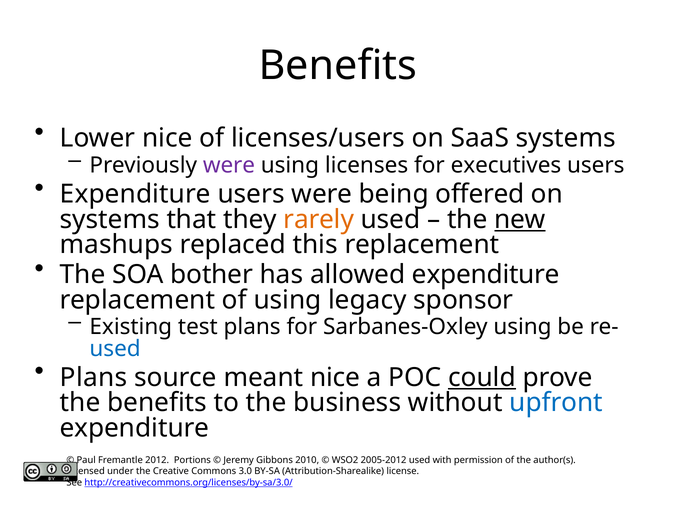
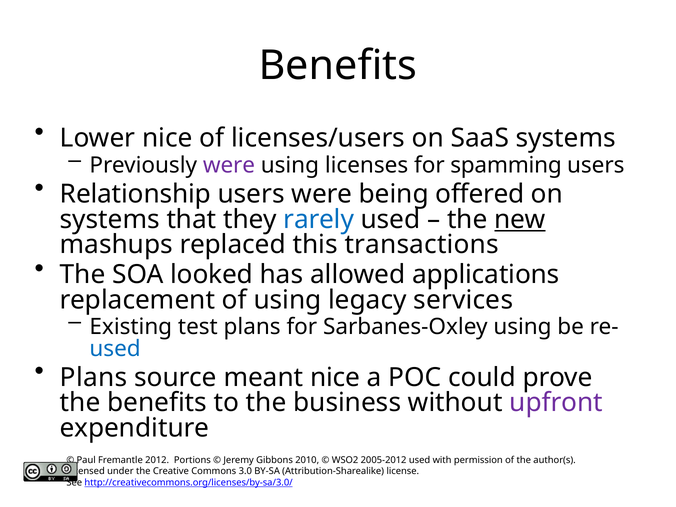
executives: executives -> spamming (506, 165)
Expenditure: Expenditure -> Relationship (135, 194)
rarely colour: orange -> blue (319, 219)
this replacement: replacement -> transactions (422, 245)
bother: bother -> looked (212, 275)
allowed expenditure: expenditure -> applications (486, 275)
sponsor: sponsor -> services (463, 300)
could underline: present -> none (482, 377)
upfront colour: blue -> purple (556, 403)
